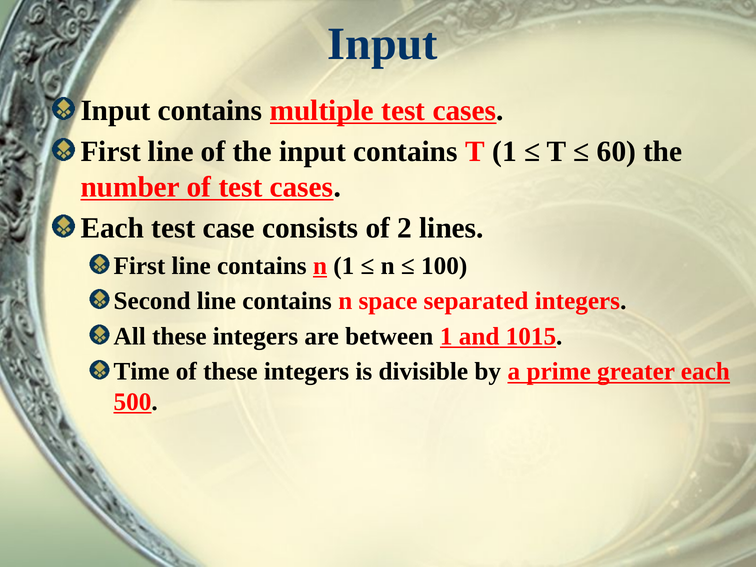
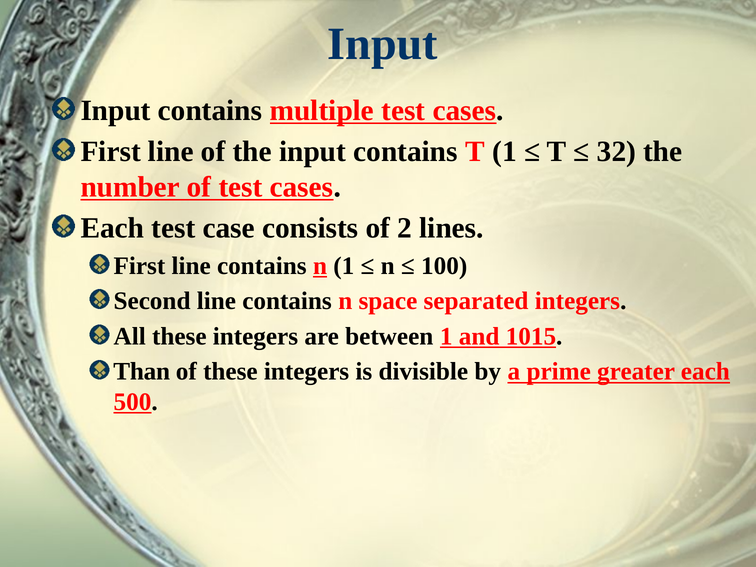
60: 60 -> 32 (616, 152)
Time: Time -> Than (142, 372)
